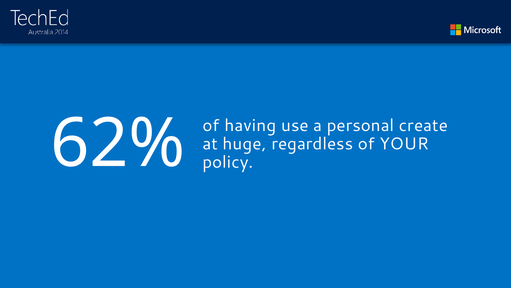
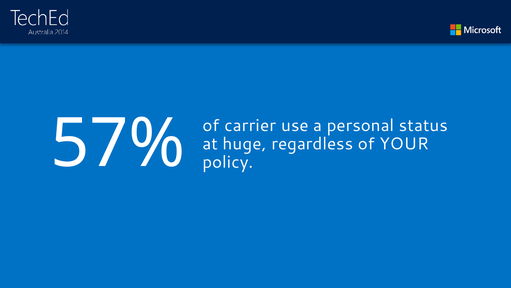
62%: 62% -> 57% (118, 143)
having: having -> carrier (250, 125)
create: create -> status (423, 125)
